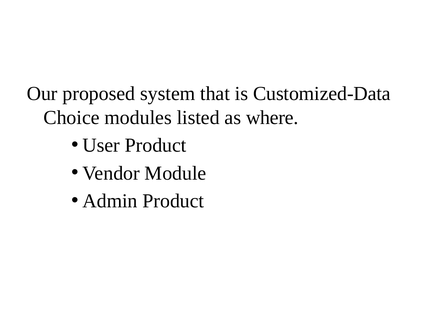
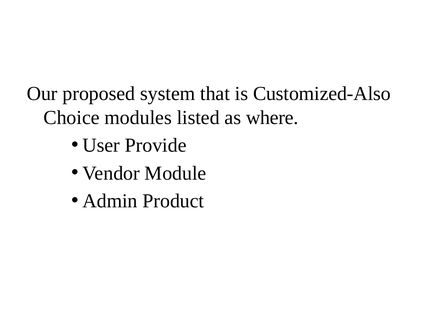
Customized-Data: Customized-Data -> Customized-Also (322, 94)
User Product: Product -> Provide (156, 145)
